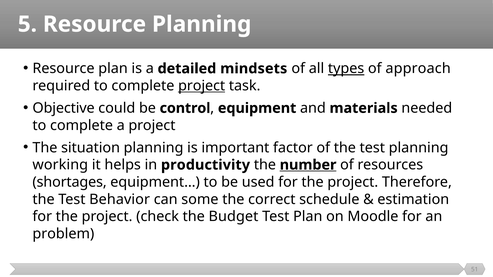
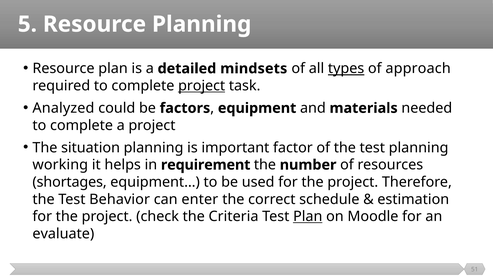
Objective: Objective -> Analyzed (63, 108)
control: control -> factors (185, 108)
productivity: productivity -> requirement (206, 165)
number underline: present -> none (308, 165)
some: some -> enter (200, 199)
Budget: Budget -> Criteria (234, 217)
Plan underline: none -> present (308, 217)
problem: problem -> evaluate (63, 234)
